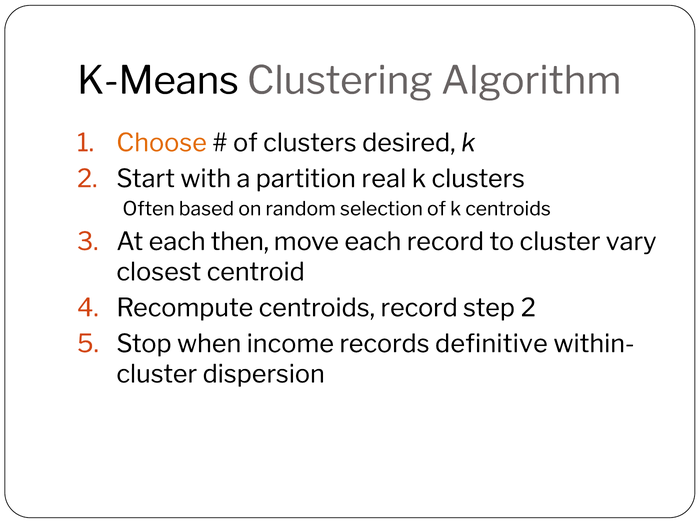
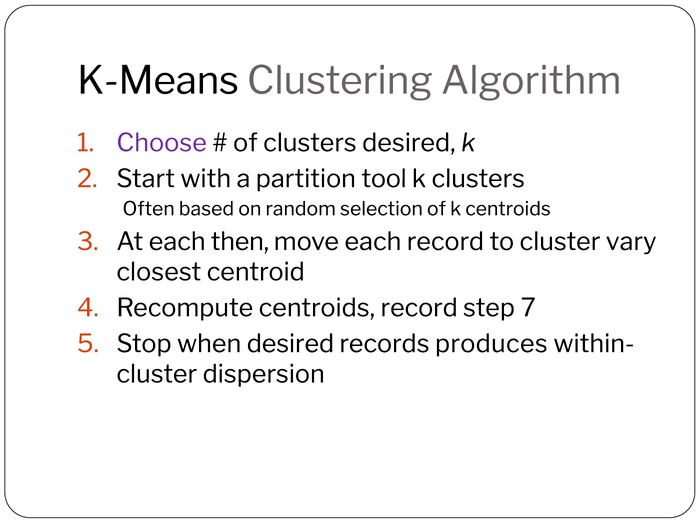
Choose colour: orange -> purple (162, 143)
real: real -> tool (384, 179)
step 2: 2 -> 7 (528, 308)
when income: income -> desired (290, 344)
definitive: definitive -> produces (491, 344)
